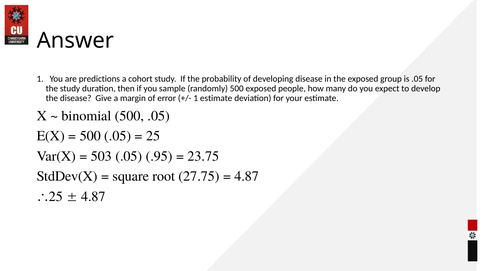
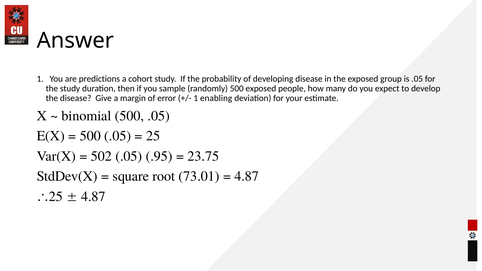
1 estimate: estimate -> enabling (216, 98)
503: 503 -> 502 (101, 156)
27.75: 27.75 -> 73.01 (199, 176)
